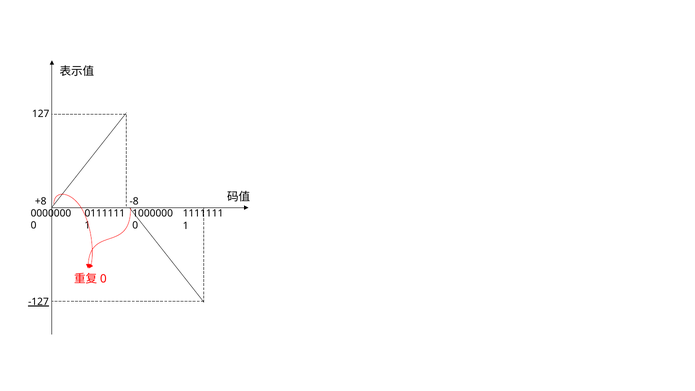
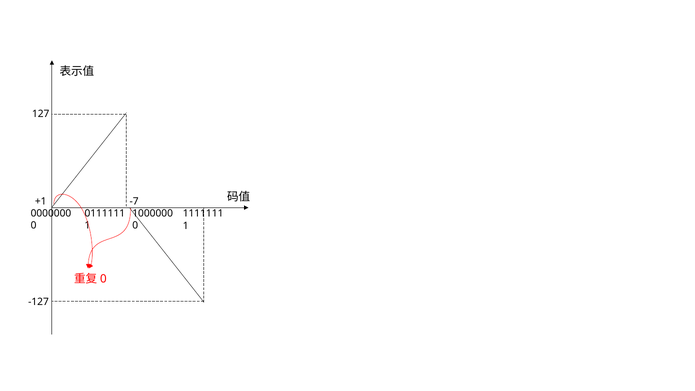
+8: +8 -> +1 (41, 201)
-8: -8 -> -7 (134, 201)
-127 underline: present -> none (38, 302)
